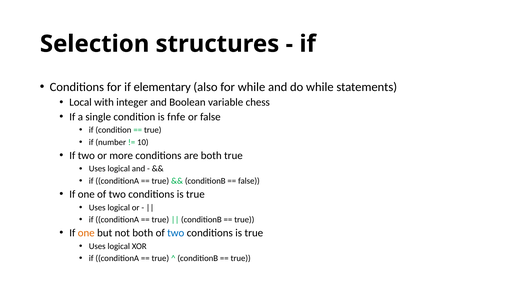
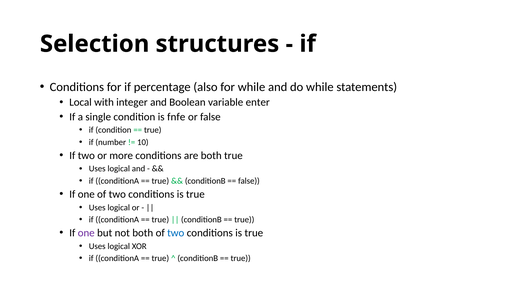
elementary: elementary -> percentage (162, 87)
chess: chess -> enter (258, 102)
one colour: orange -> purple (86, 233)
